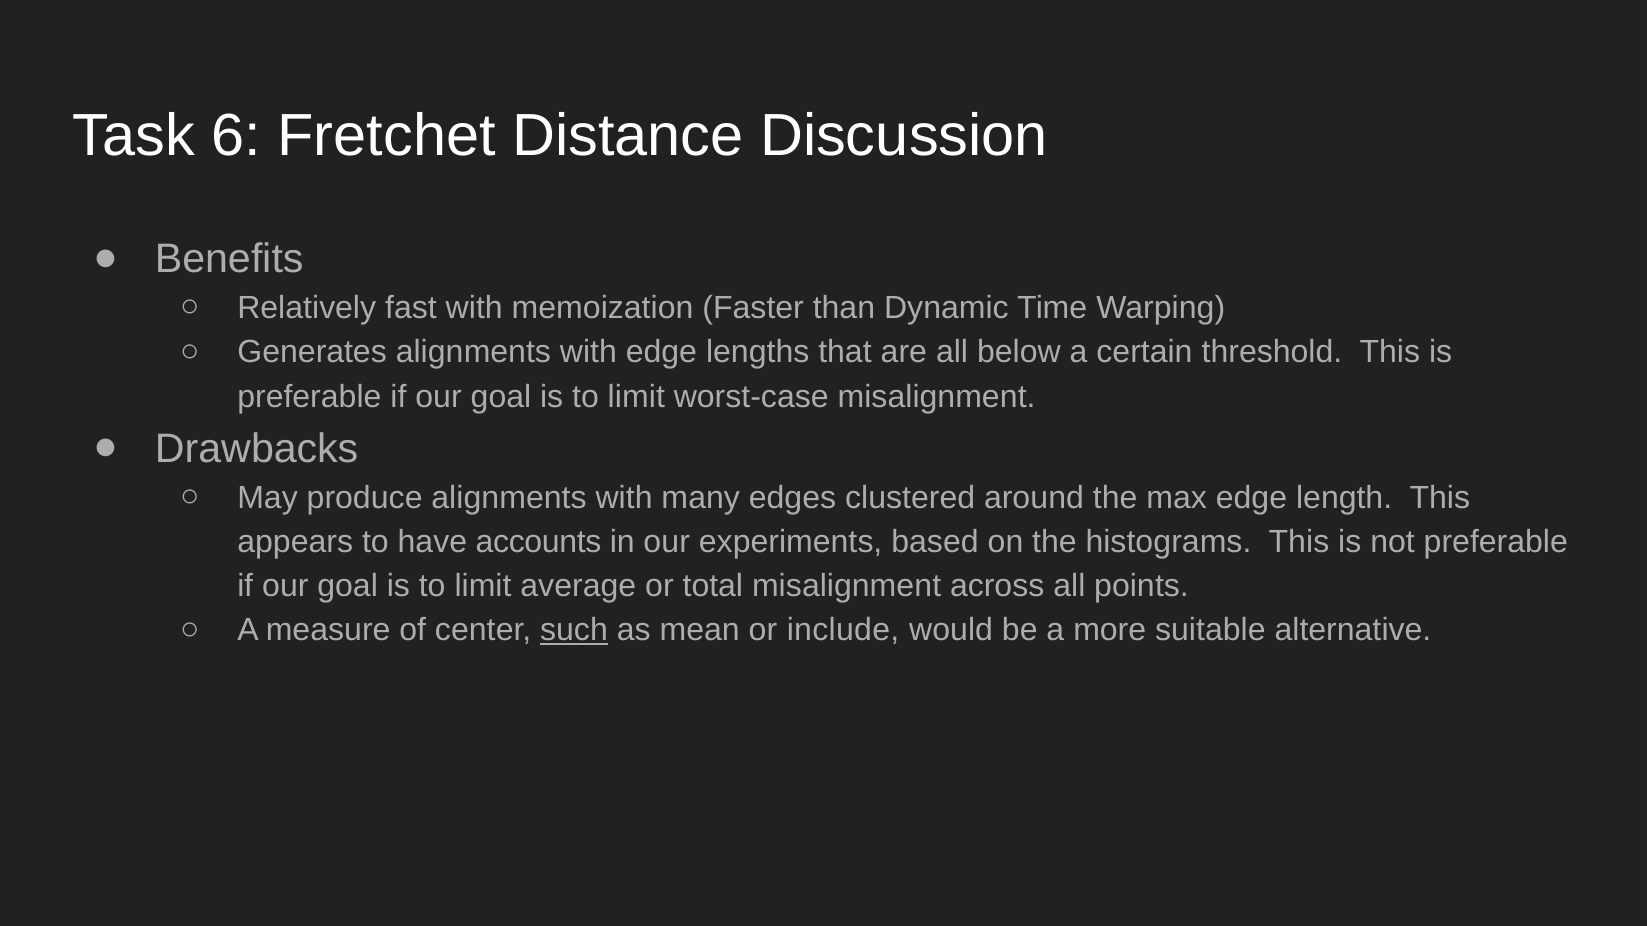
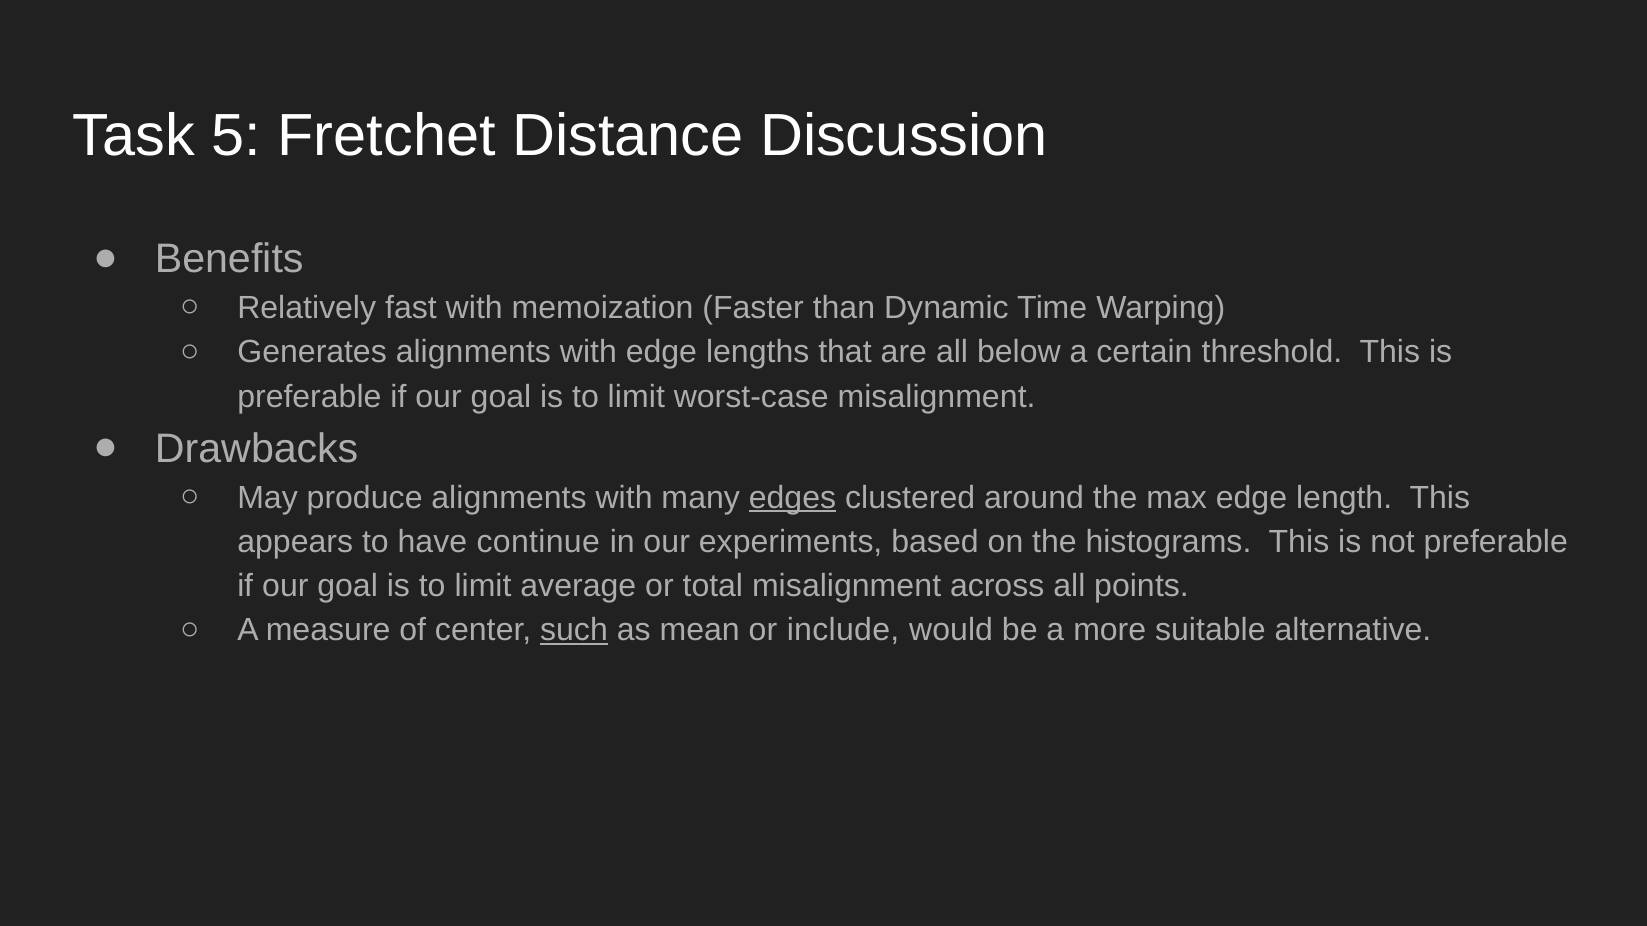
6: 6 -> 5 (236, 136)
edges underline: none -> present (792, 498)
accounts: accounts -> continue (538, 542)
